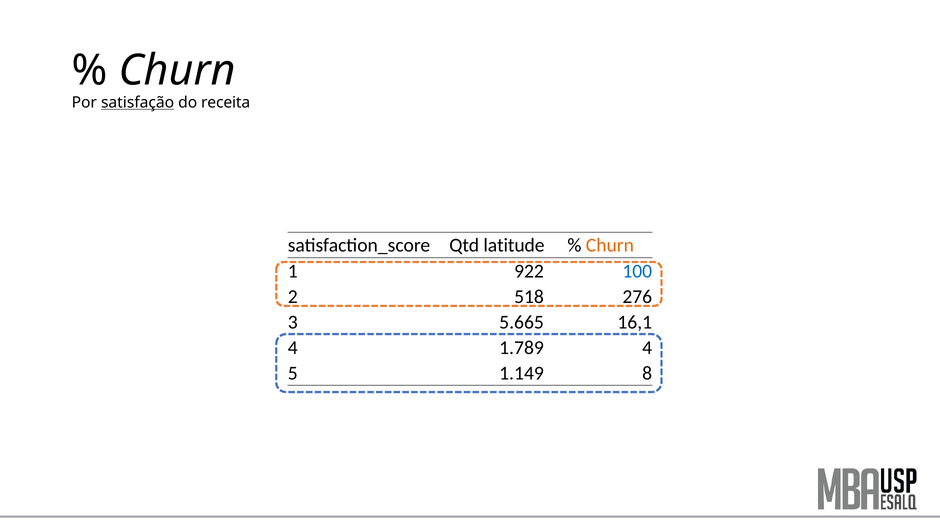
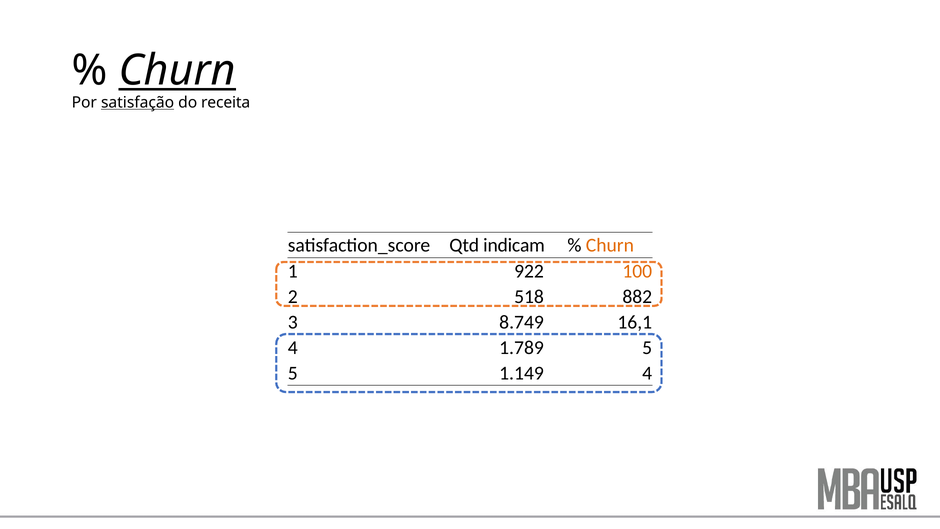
Churn underline: none -> present (177, 71)
latitude: latitude -> indicam (514, 245)
100 colour: blue -> orange (637, 271)
276: 276 -> 882 (637, 297)
5.665: 5.665 -> 8.749 (522, 322)
1.789 4: 4 -> 5 (647, 348)
1.149 8: 8 -> 4 (647, 373)
